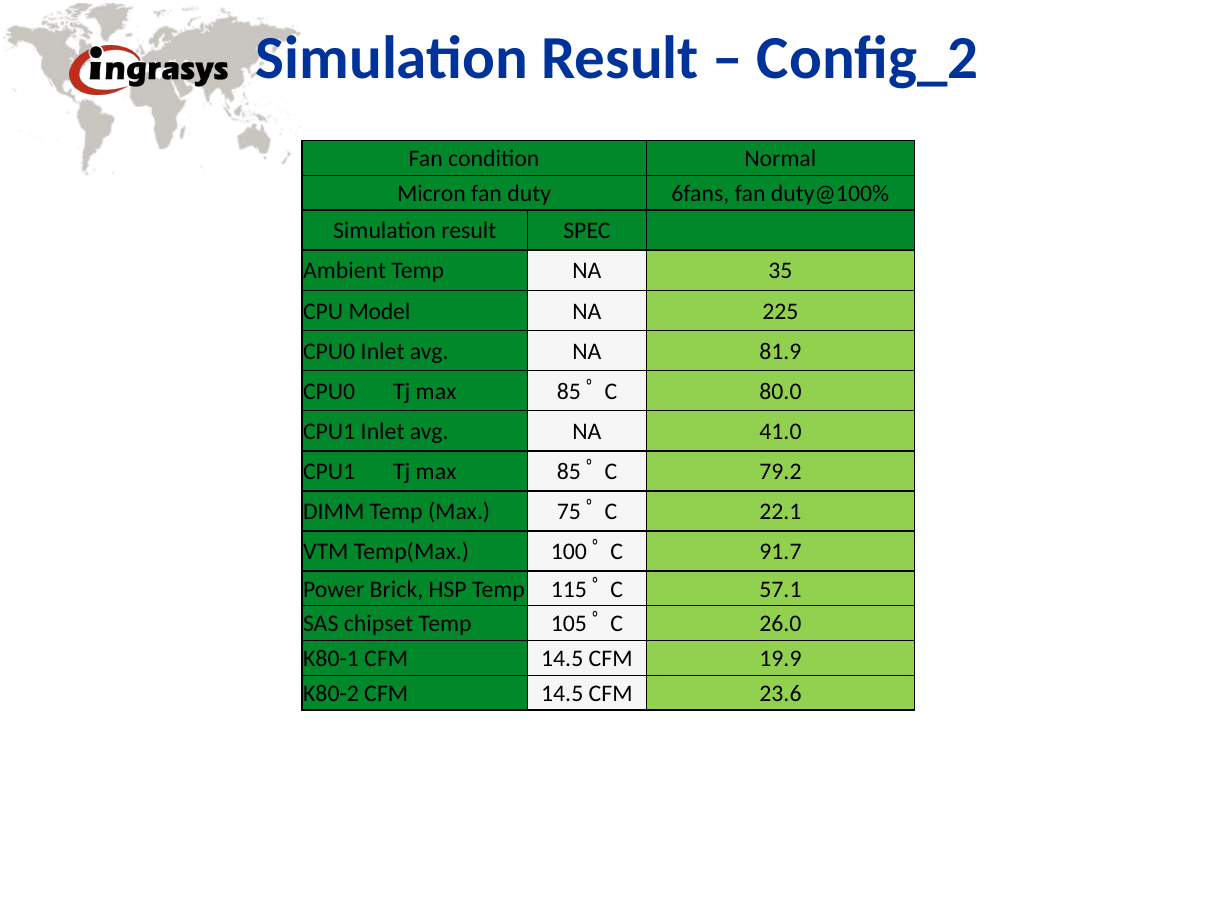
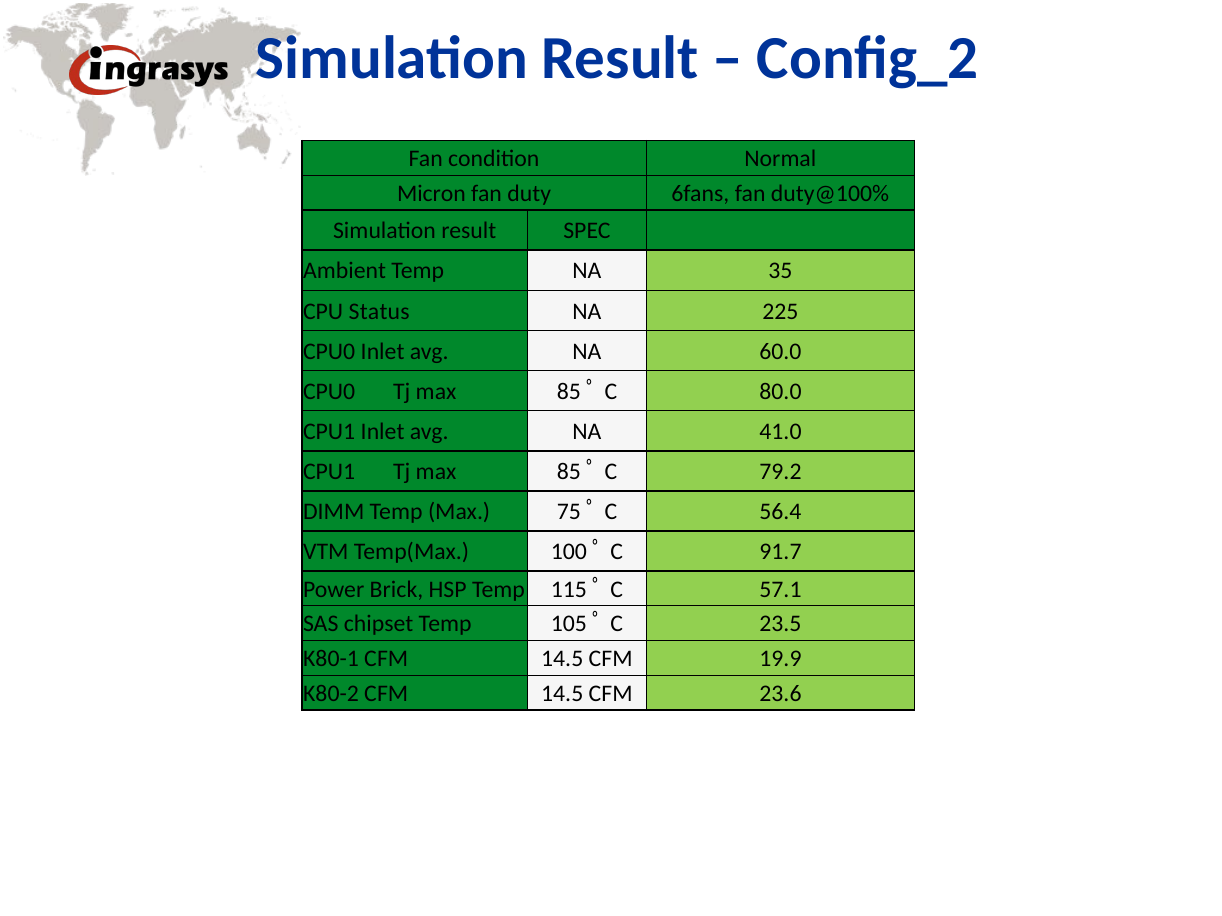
Model: Model -> Status (379, 311)
81.9: 81.9 -> 60.0 (780, 352)
22.1: 22.1 -> 56.4 (780, 512)
26.0: 26.0 -> 23.5 (780, 624)
